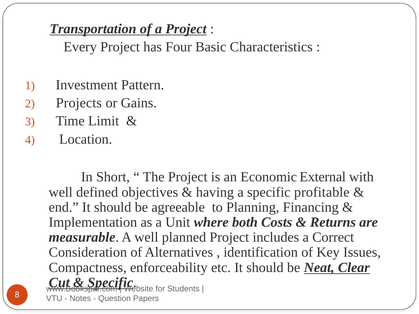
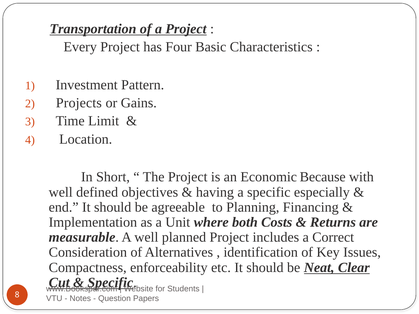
External: External -> Because (323, 177)
profitable: profitable -> especially (322, 192)
